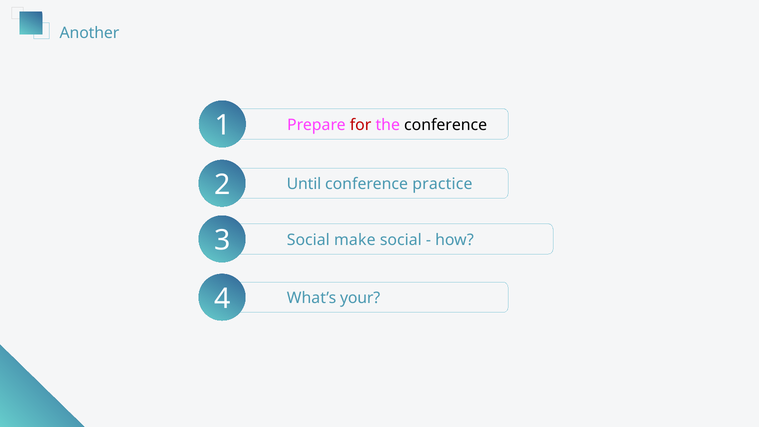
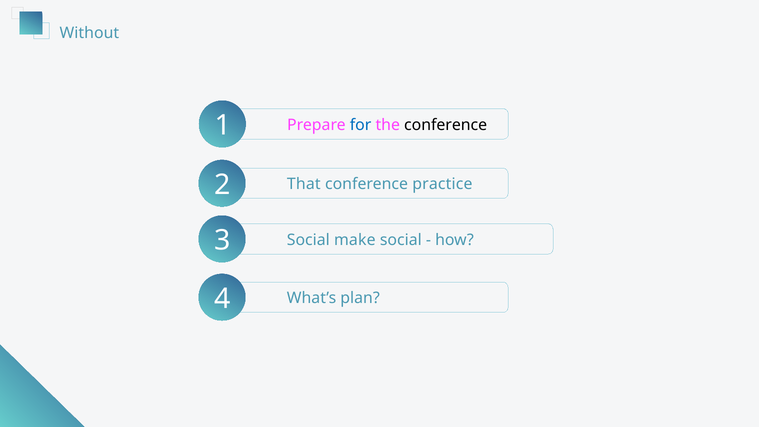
Another: Another -> Without (89, 33)
for colour: red -> blue (361, 125)
Until: Until -> That (304, 184)
your: your -> plan (360, 298)
